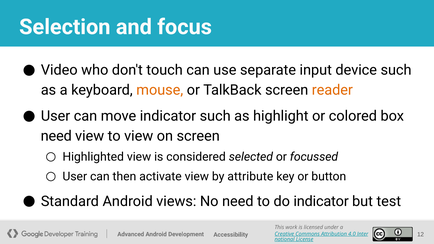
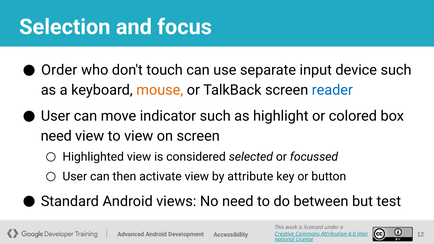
Video: Video -> Order (59, 70)
reader colour: orange -> blue (332, 90)
do indicator: indicator -> between (321, 201)
